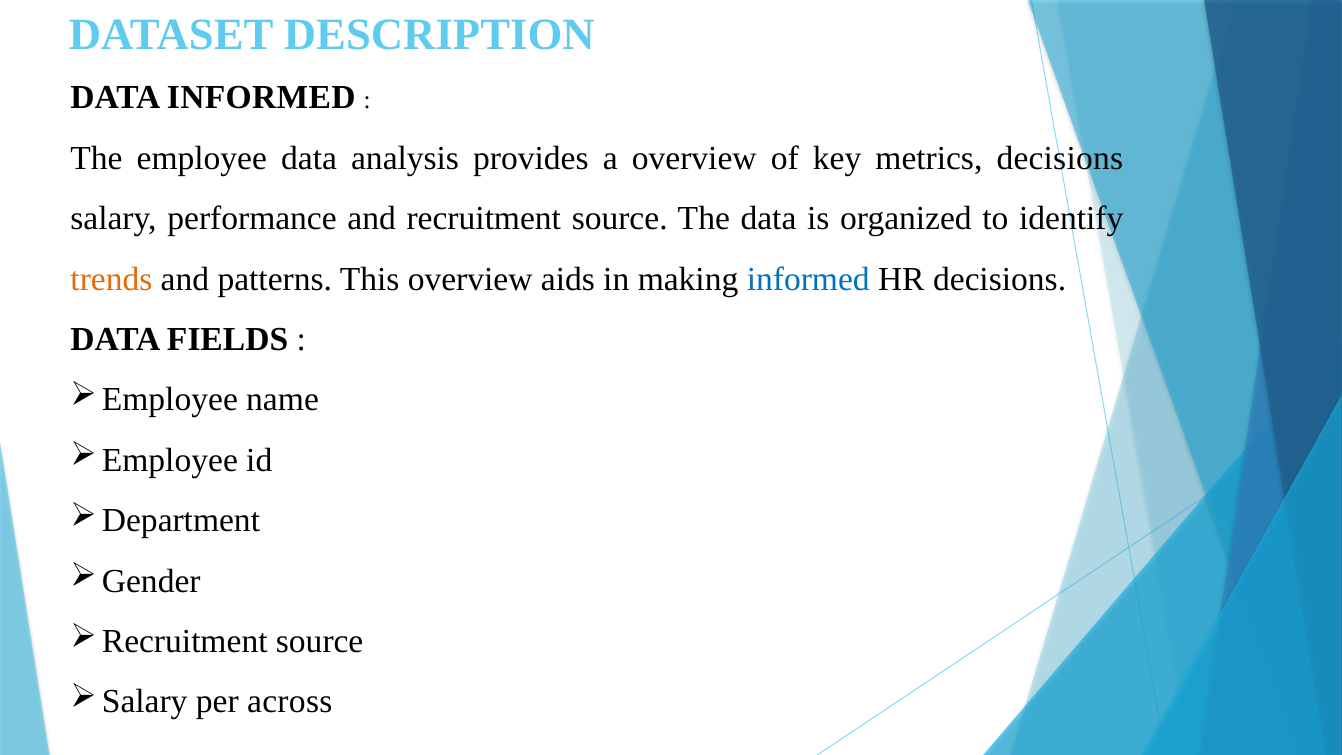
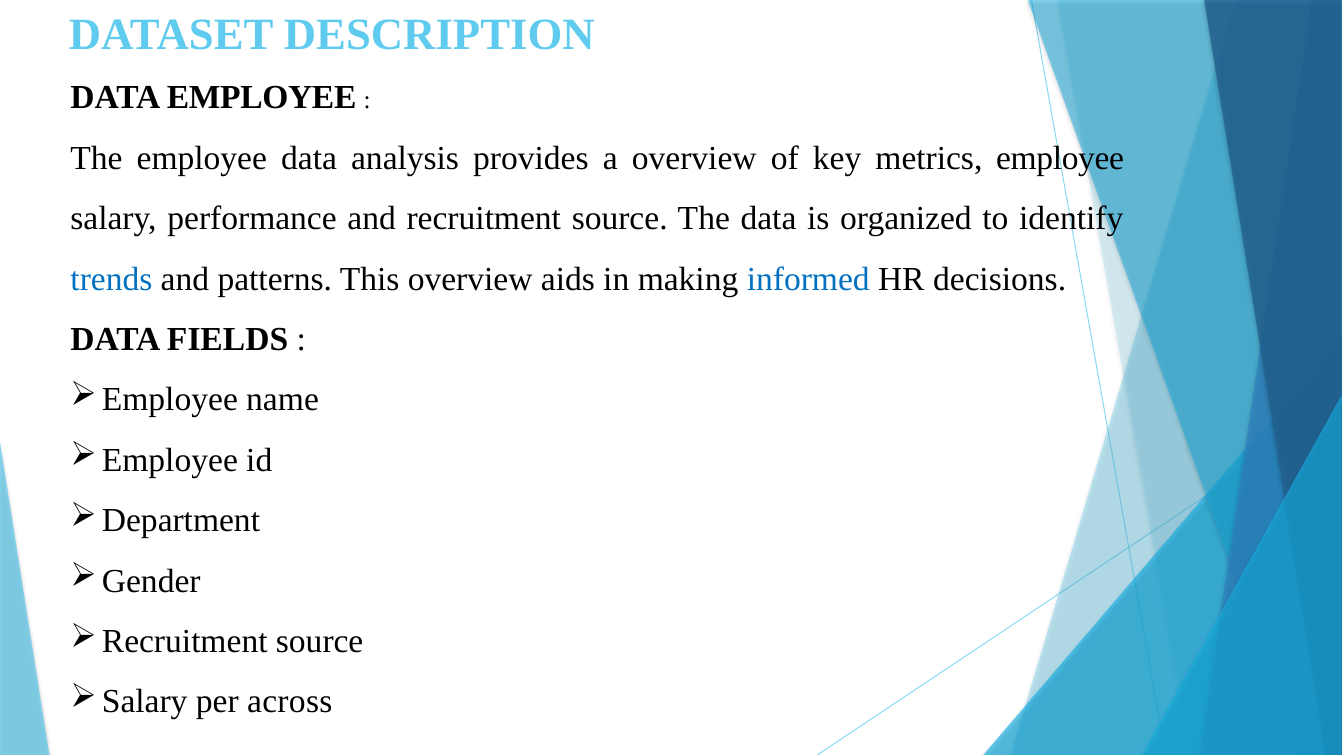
DATA INFORMED: INFORMED -> EMPLOYEE (262, 98)
metrics decisions: decisions -> employee (1060, 158)
trends colour: orange -> blue (111, 279)
